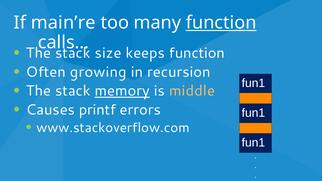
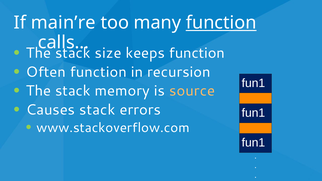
Often growing: growing -> function (98, 72)
memory underline: present -> none (122, 91)
middle: middle -> source (192, 91)
Causes printf: printf -> stack (97, 110)
